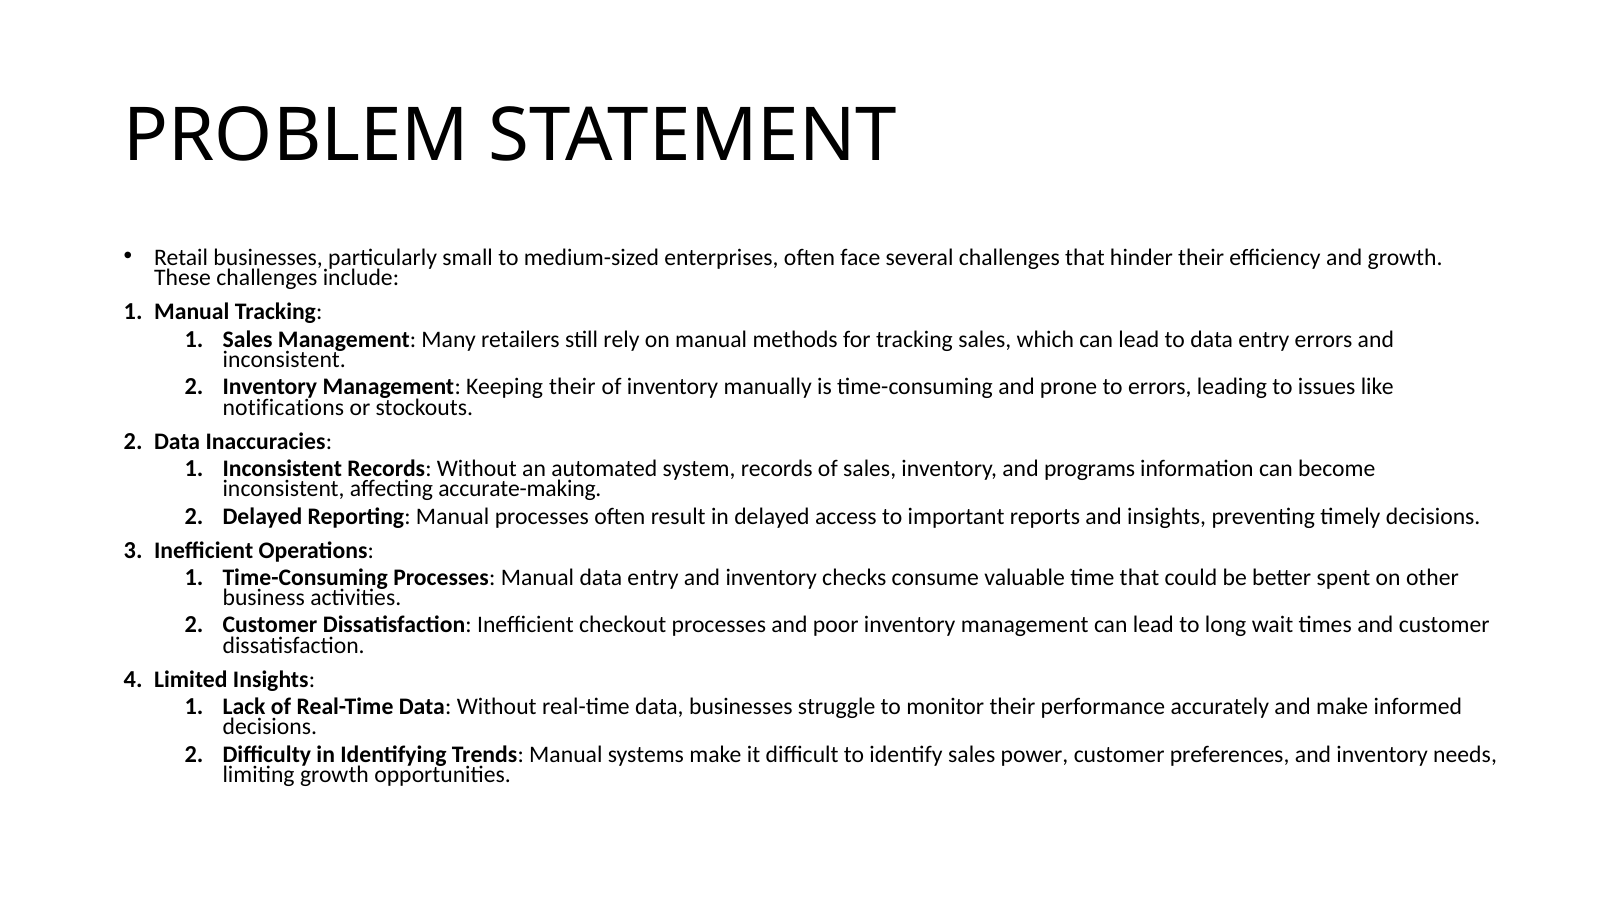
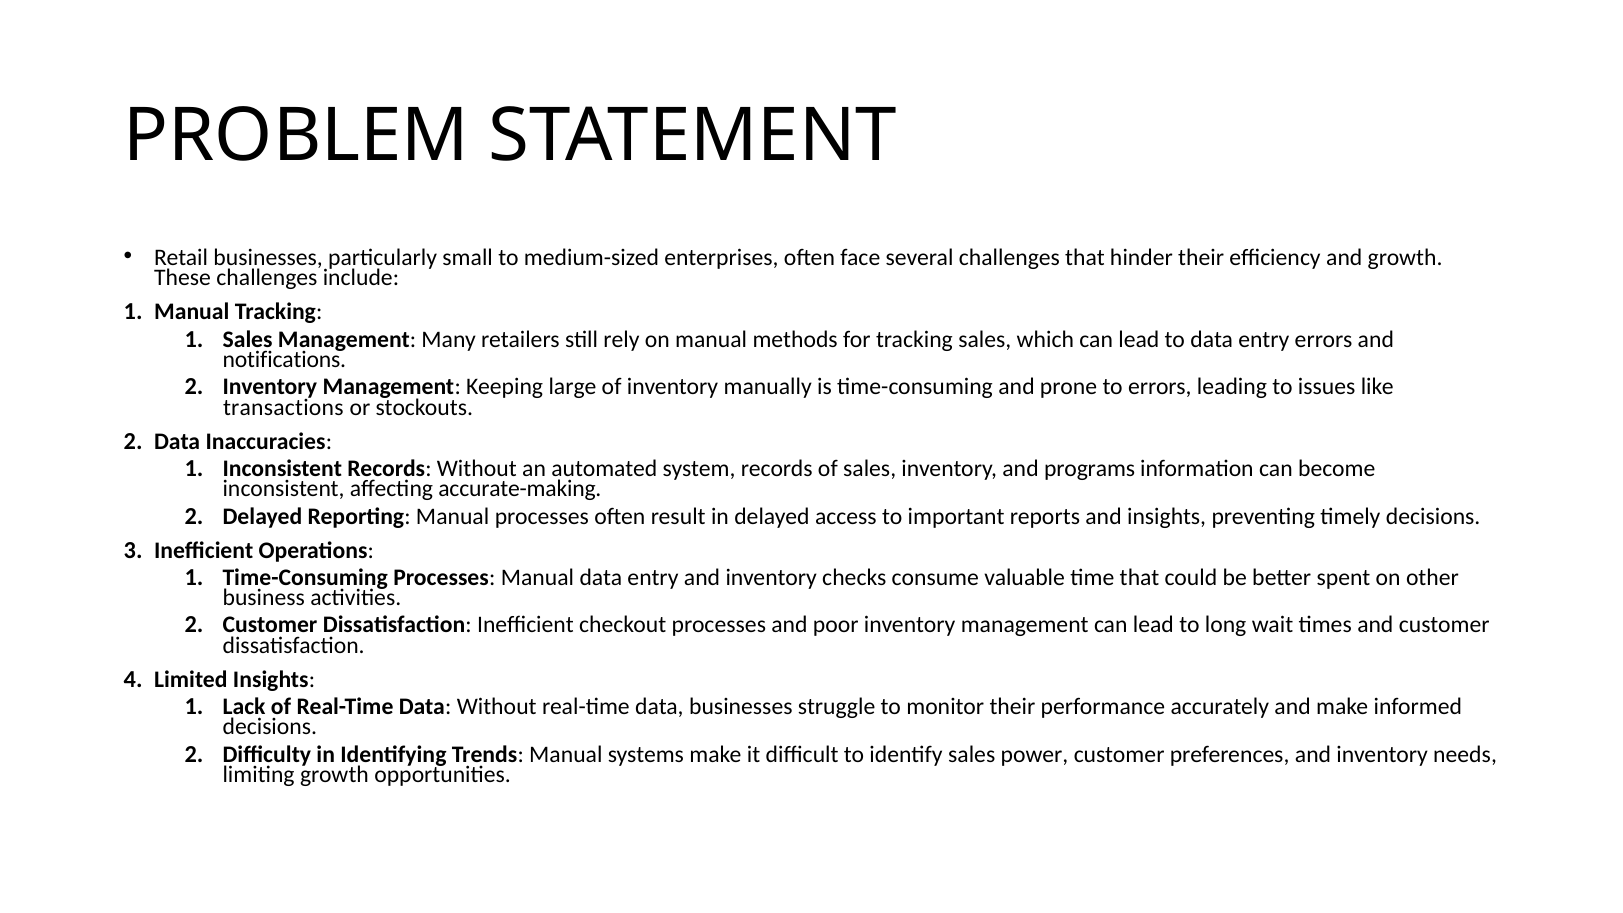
inconsistent: inconsistent -> notifications (284, 360)
Keeping their: their -> large (573, 387)
notifications: notifications -> transactions (283, 407)
